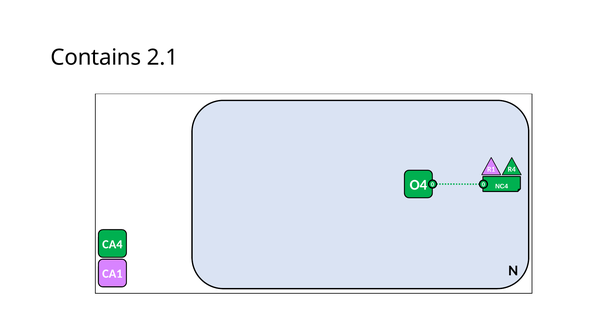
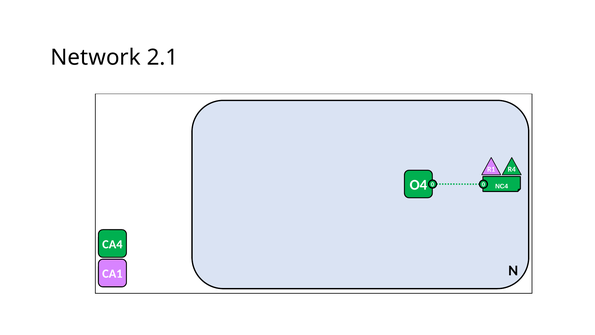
Contains: Contains -> Network (96, 57)
